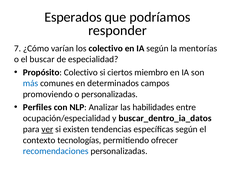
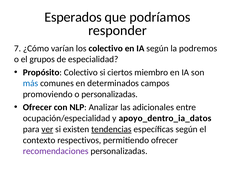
mentorías: mentorías -> podremos (198, 48)
buscar: buscar -> grupos (42, 59)
Perfiles: Perfiles -> Ofrecer (37, 107)
habilidades: habilidades -> adicionales (153, 107)
buscar_dentro_ia_datos: buscar_dentro_ia_datos -> apoyo_dentro_ia_datos (165, 118)
tendencias underline: none -> present (111, 129)
tecnologías: tecnologías -> respectivos (79, 140)
recomendaciones colour: blue -> purple (56, 151)
